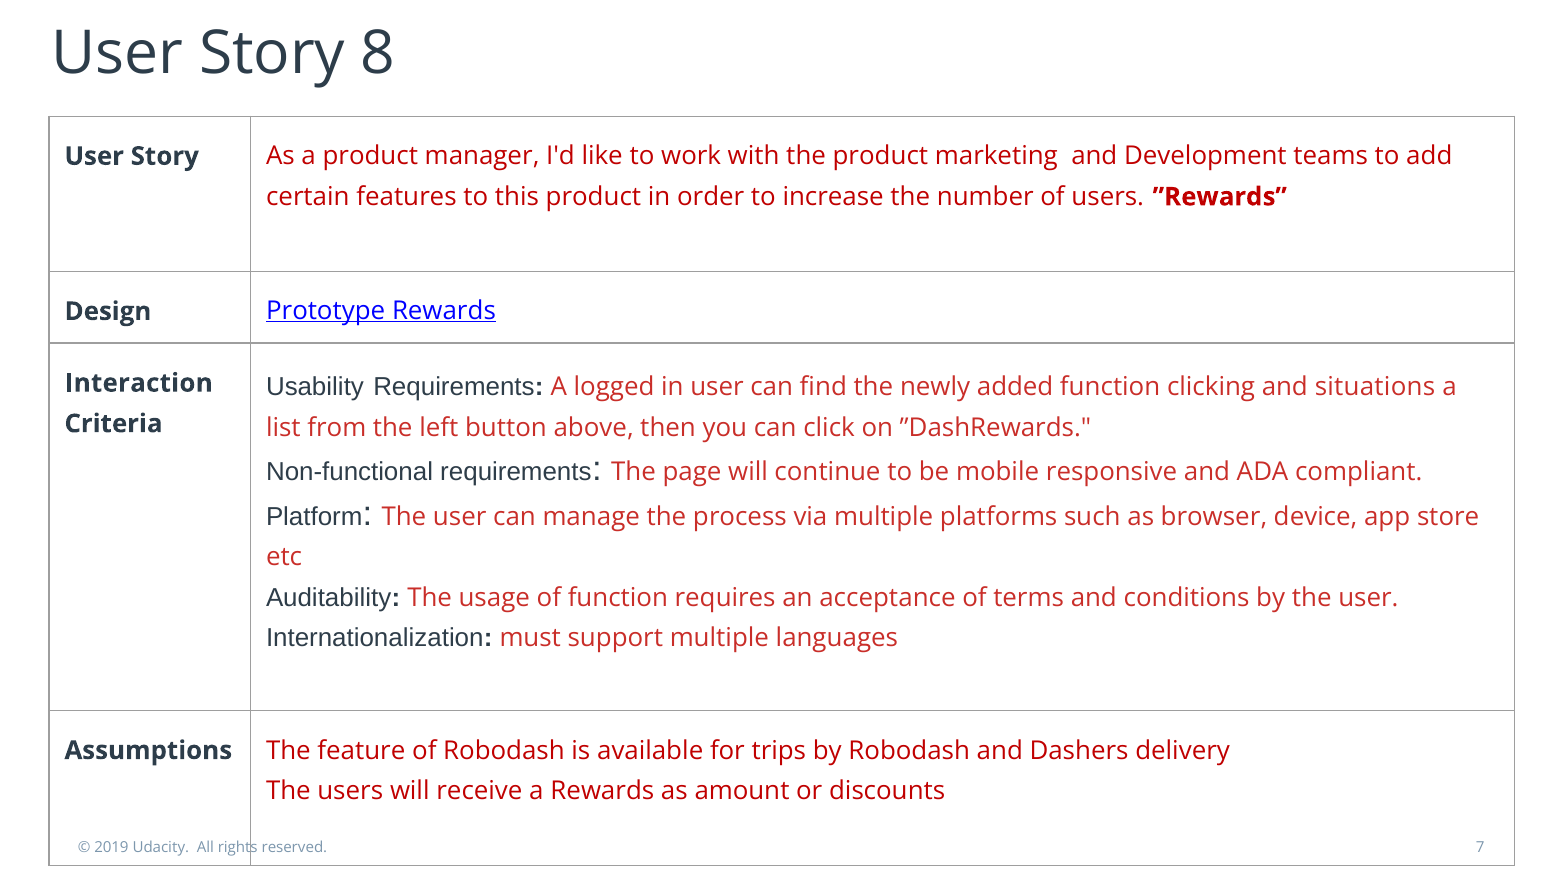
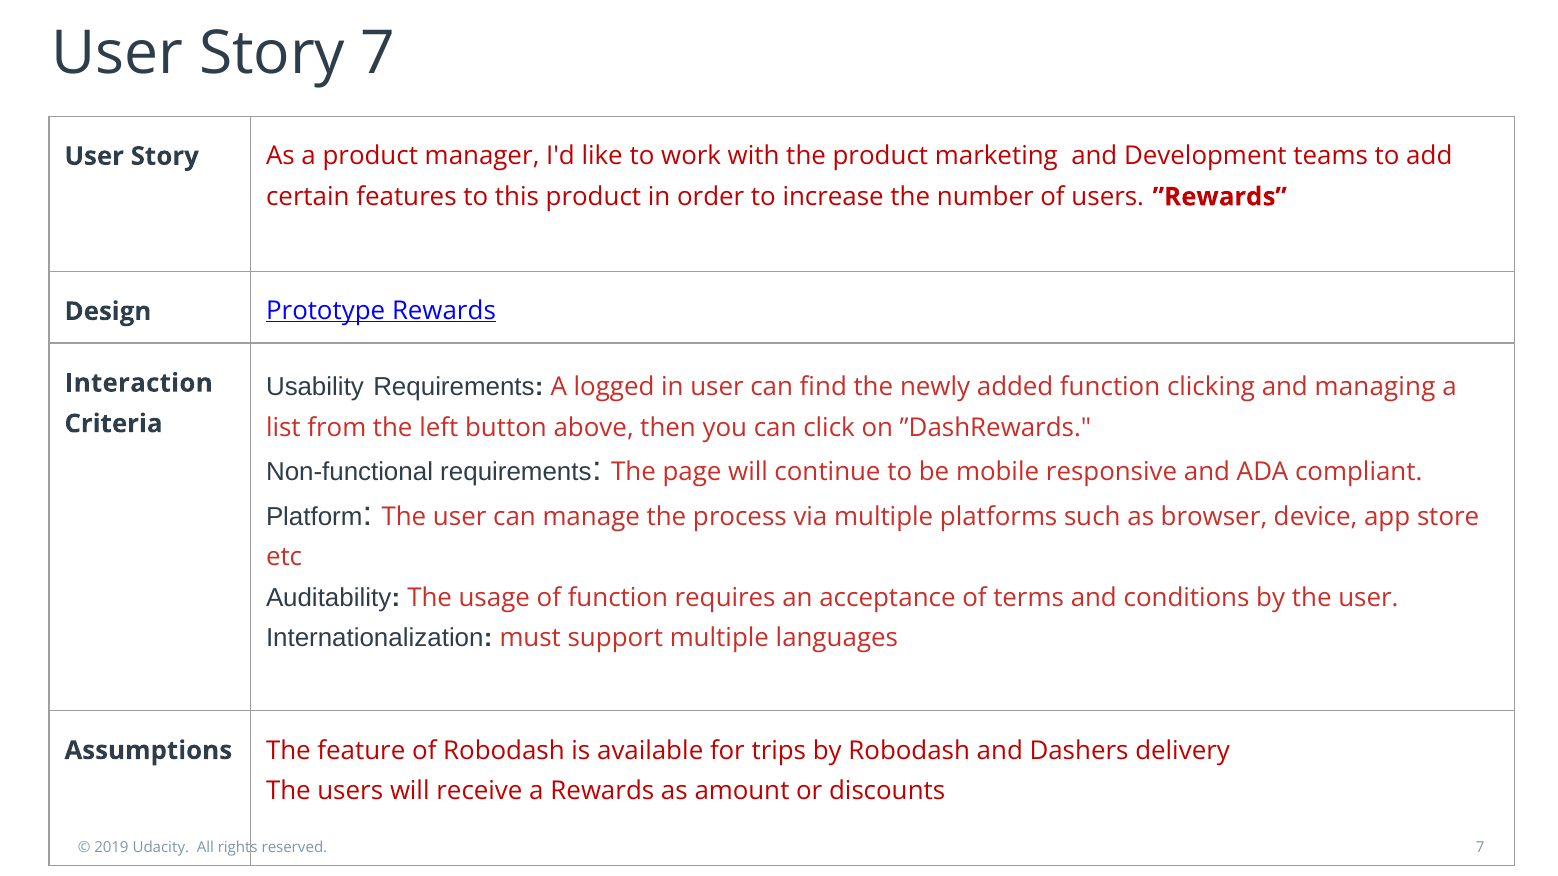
Story 8: 8 -> 7 (378, 54)
situations: situations -> managing (1375, 387)
